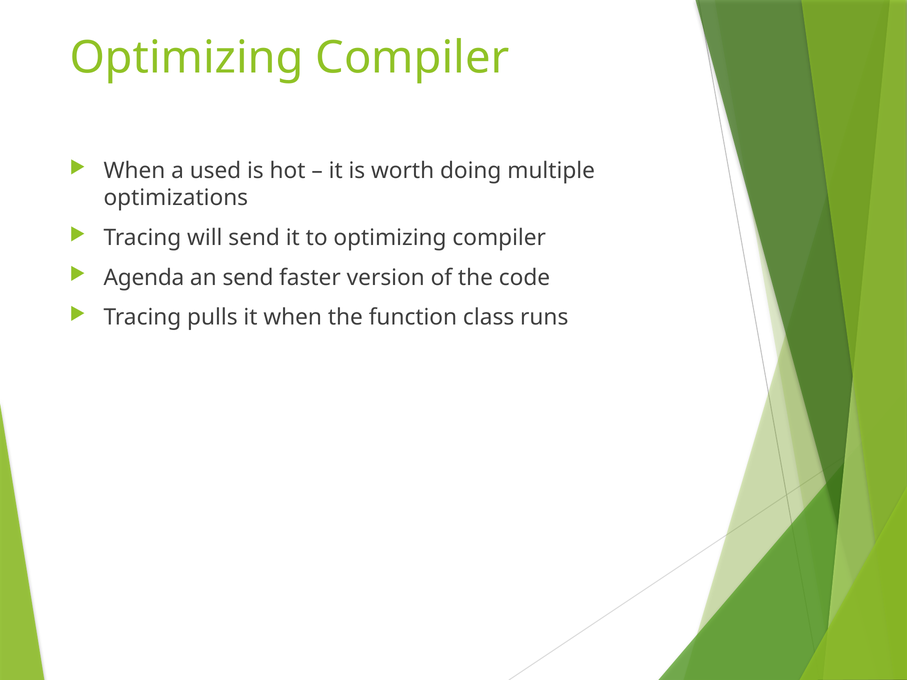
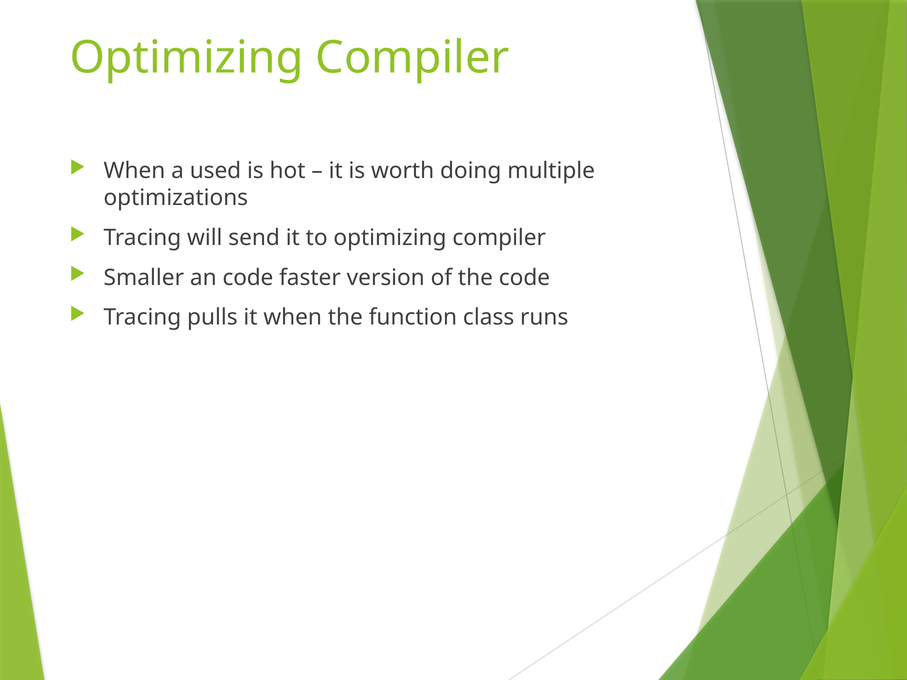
Agenda: Agenda -> Smaller (144, 278)
an send: send -> code (248, 278)
